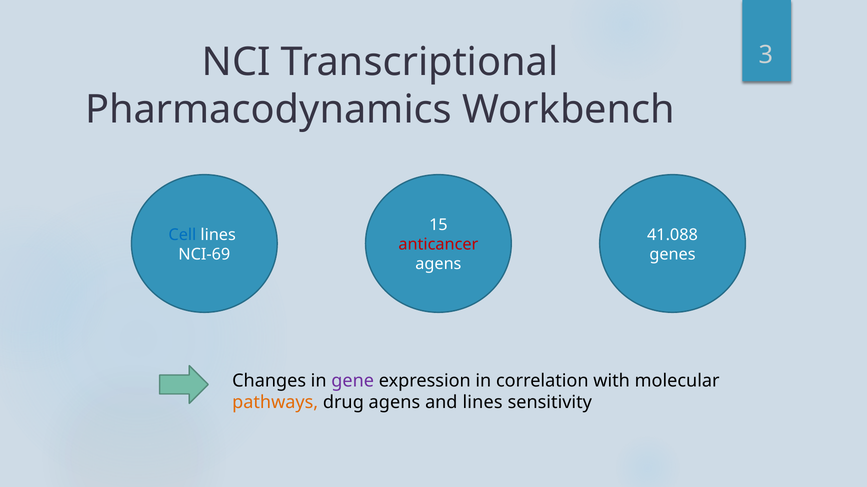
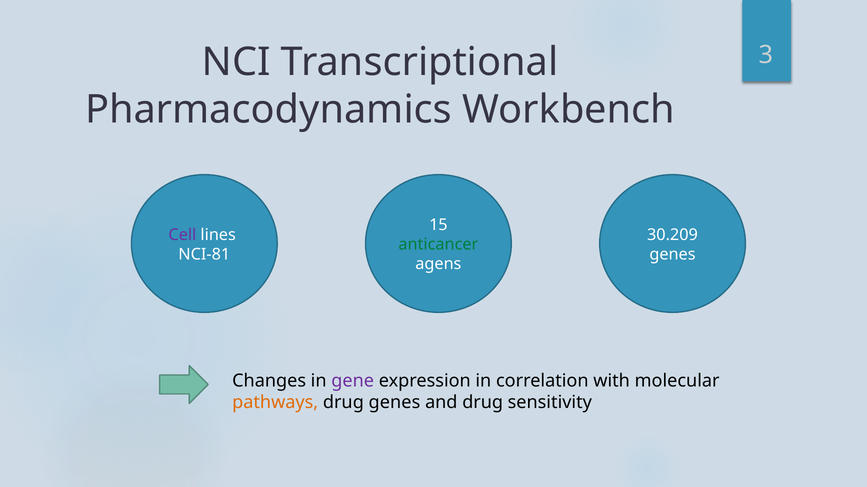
Cell colour: blue -> purple (182, 235)
41.088: 41.088 -> 30.209 (672, 235)
anticancer colour: red -> green (438, 245)
NCI-69: NCI-69 -> NCI-81 (204, 255)
drug agens: agens -> genes (394, 403)
and lines: lines -> drug (483, 403)
